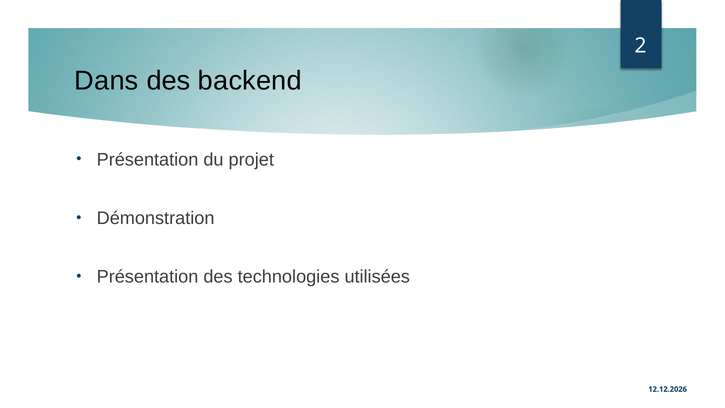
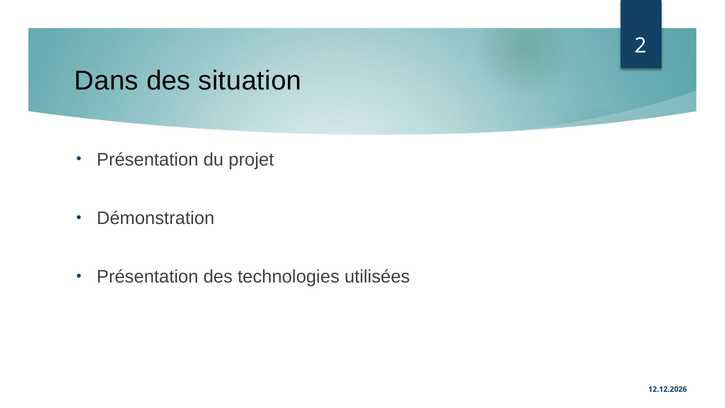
backend: backend -> situation (250, 81)
